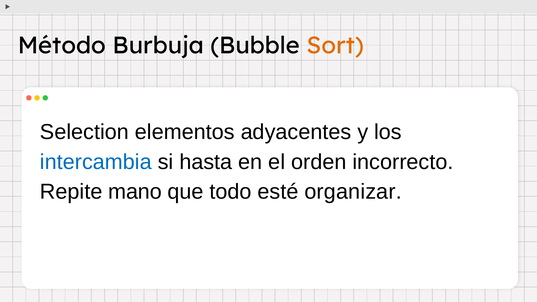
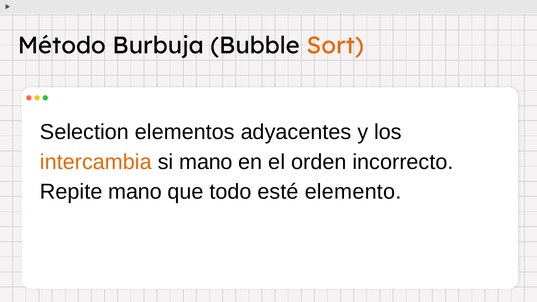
intercambia colour: blue -> orange (96, 162)
si hasta: hasta -> mano (206, 162)
organizar: organizar -> elemento (353, 192)
